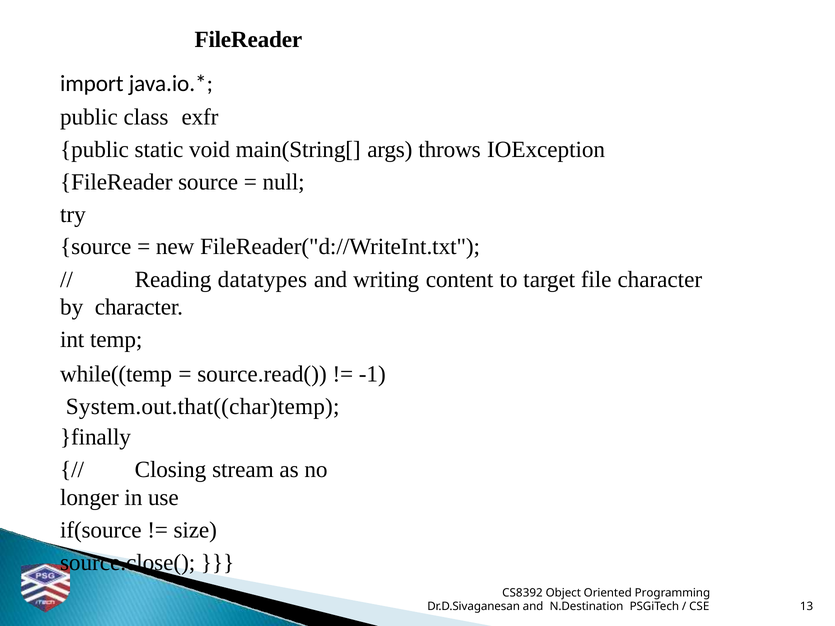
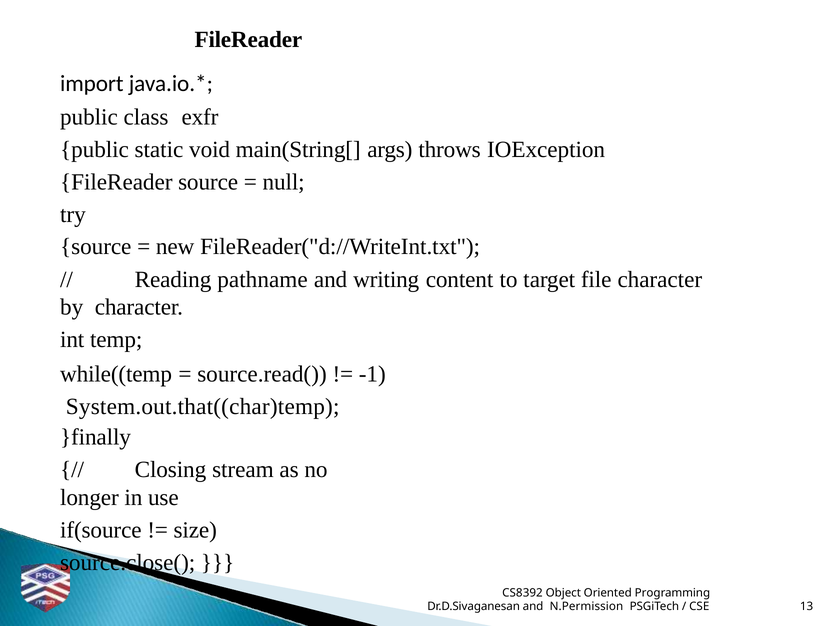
datatypes: datatypes -> pathname (263, 279)
N.Destination: N.Destination -> N.Permission (586, 607)
